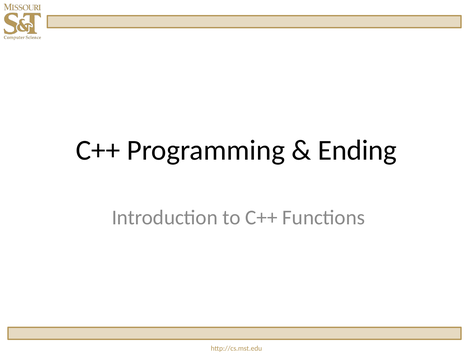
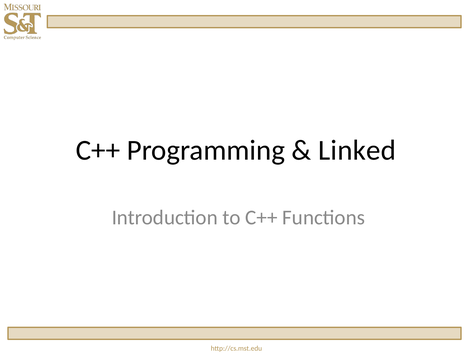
Ending: Ending -> Linked (357, 150)
